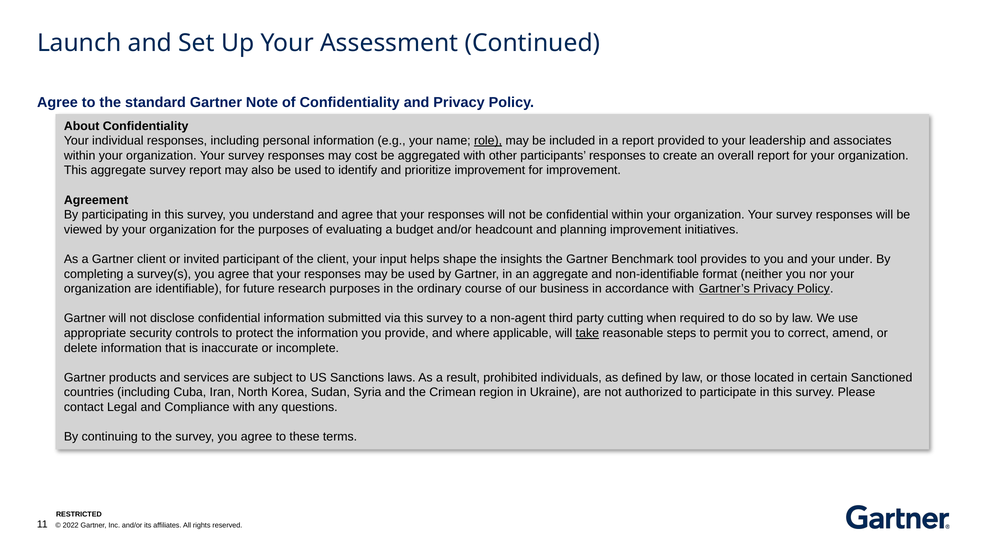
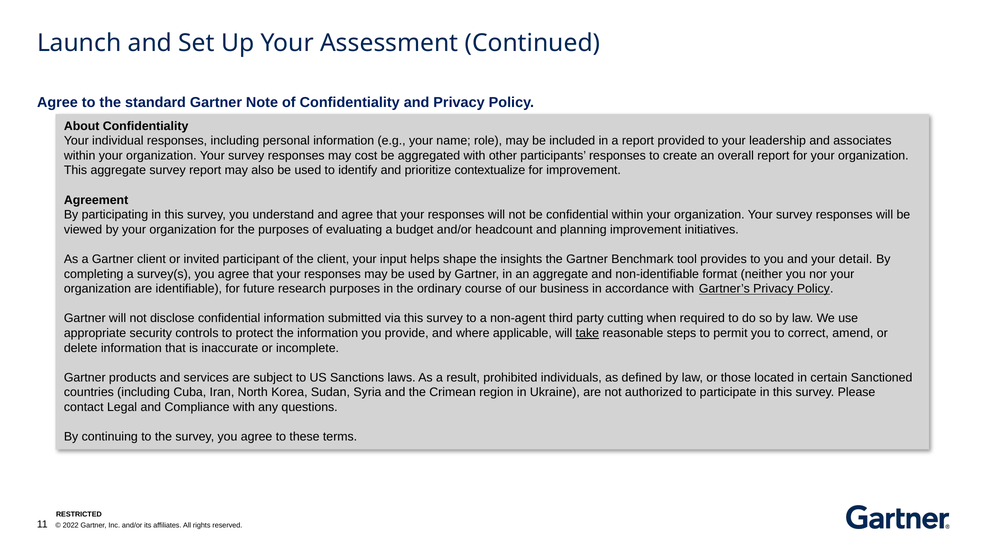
role underline: present -> none (488, 141)
prioritize improvement: improvement -> contextualize (490, 170)
under: under -> detail (856, 259)
